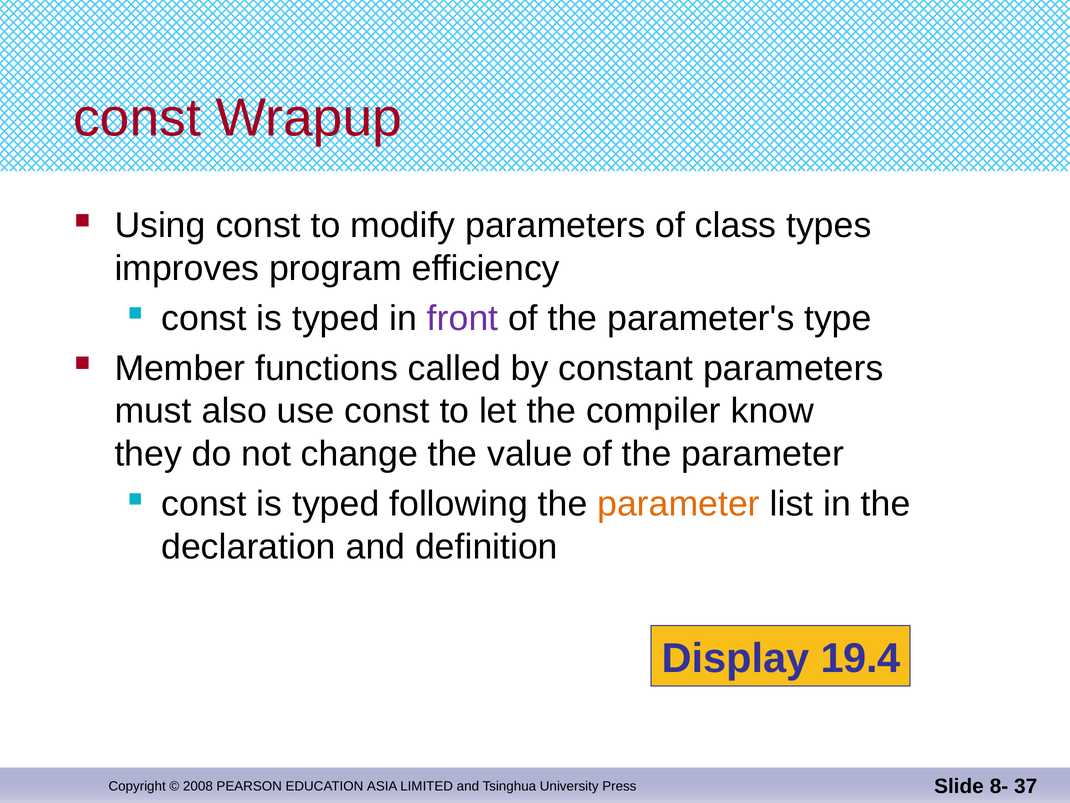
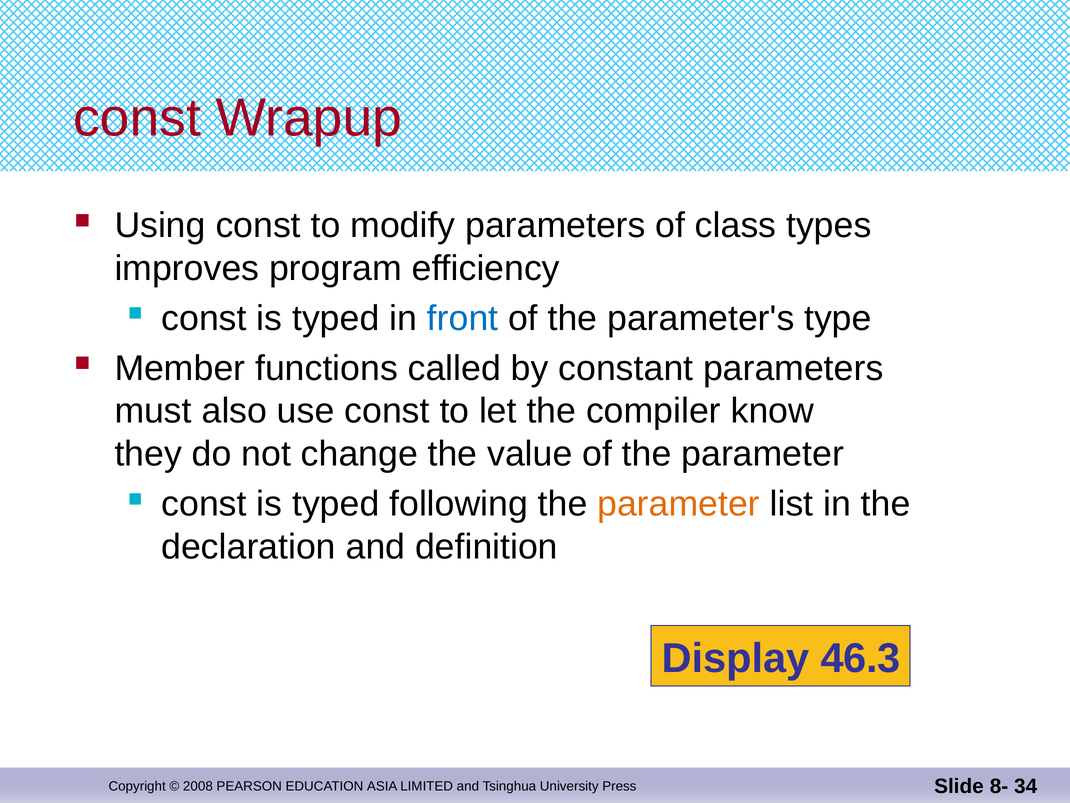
front colour: purple -> blue (463, 318)
19.4: 19.4 -> 46.3 (860, 658)
37: 37 -> 34 (1026, 786)
